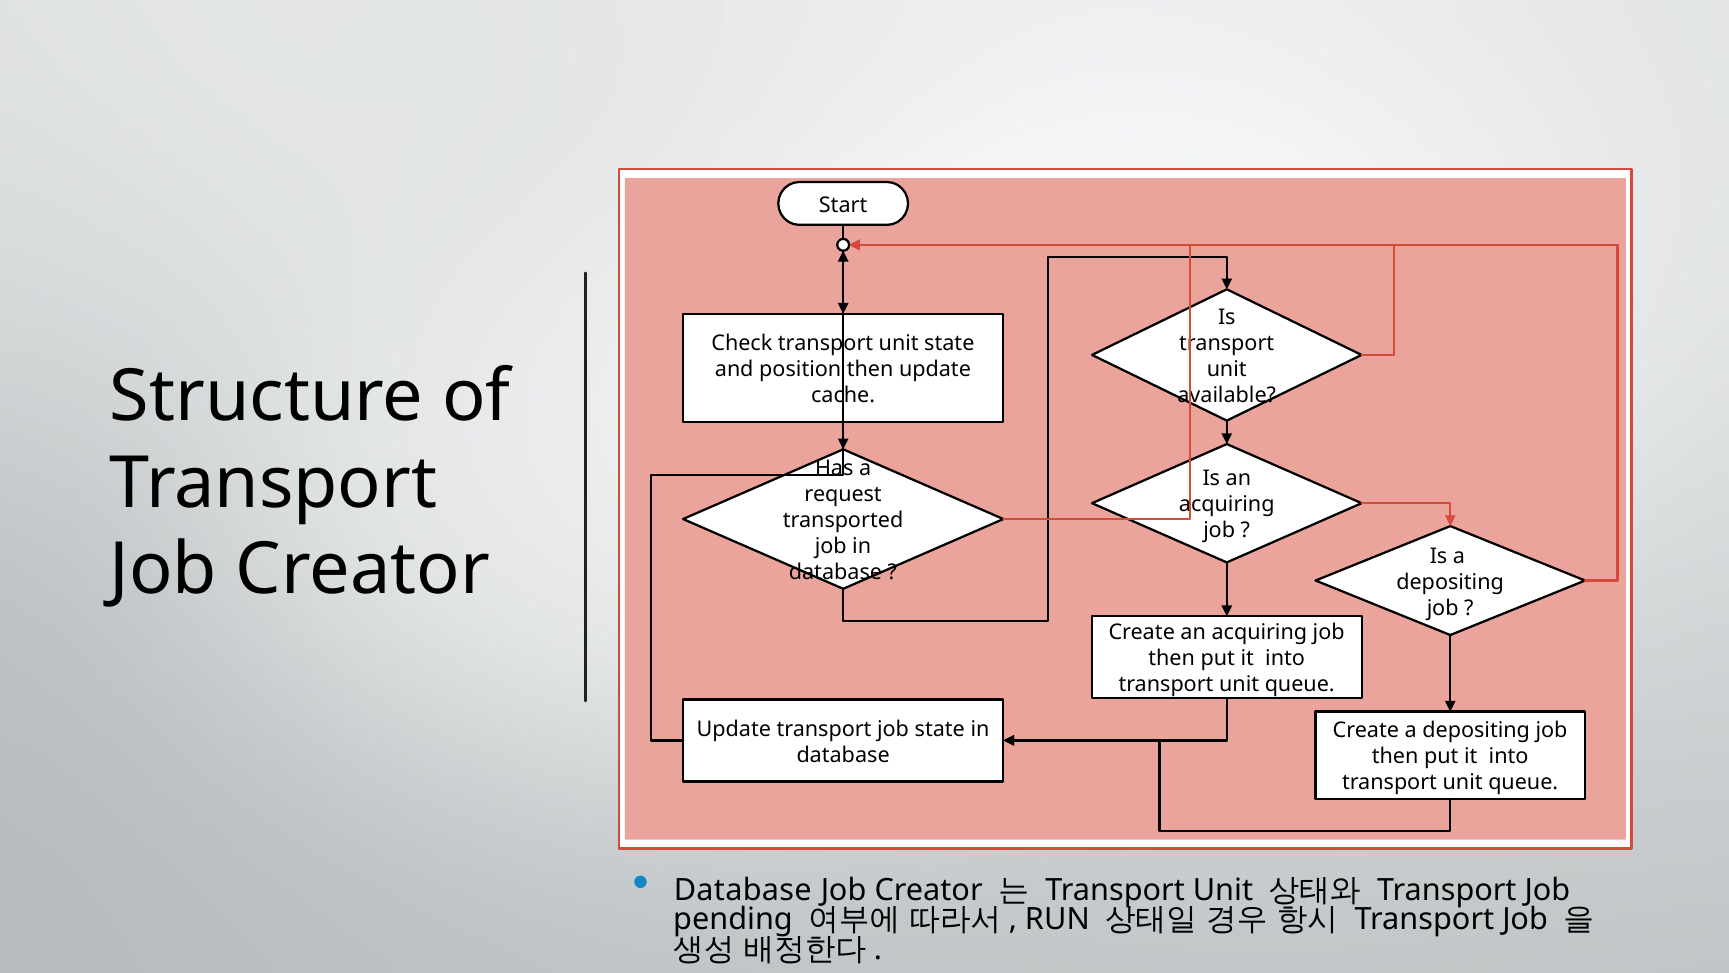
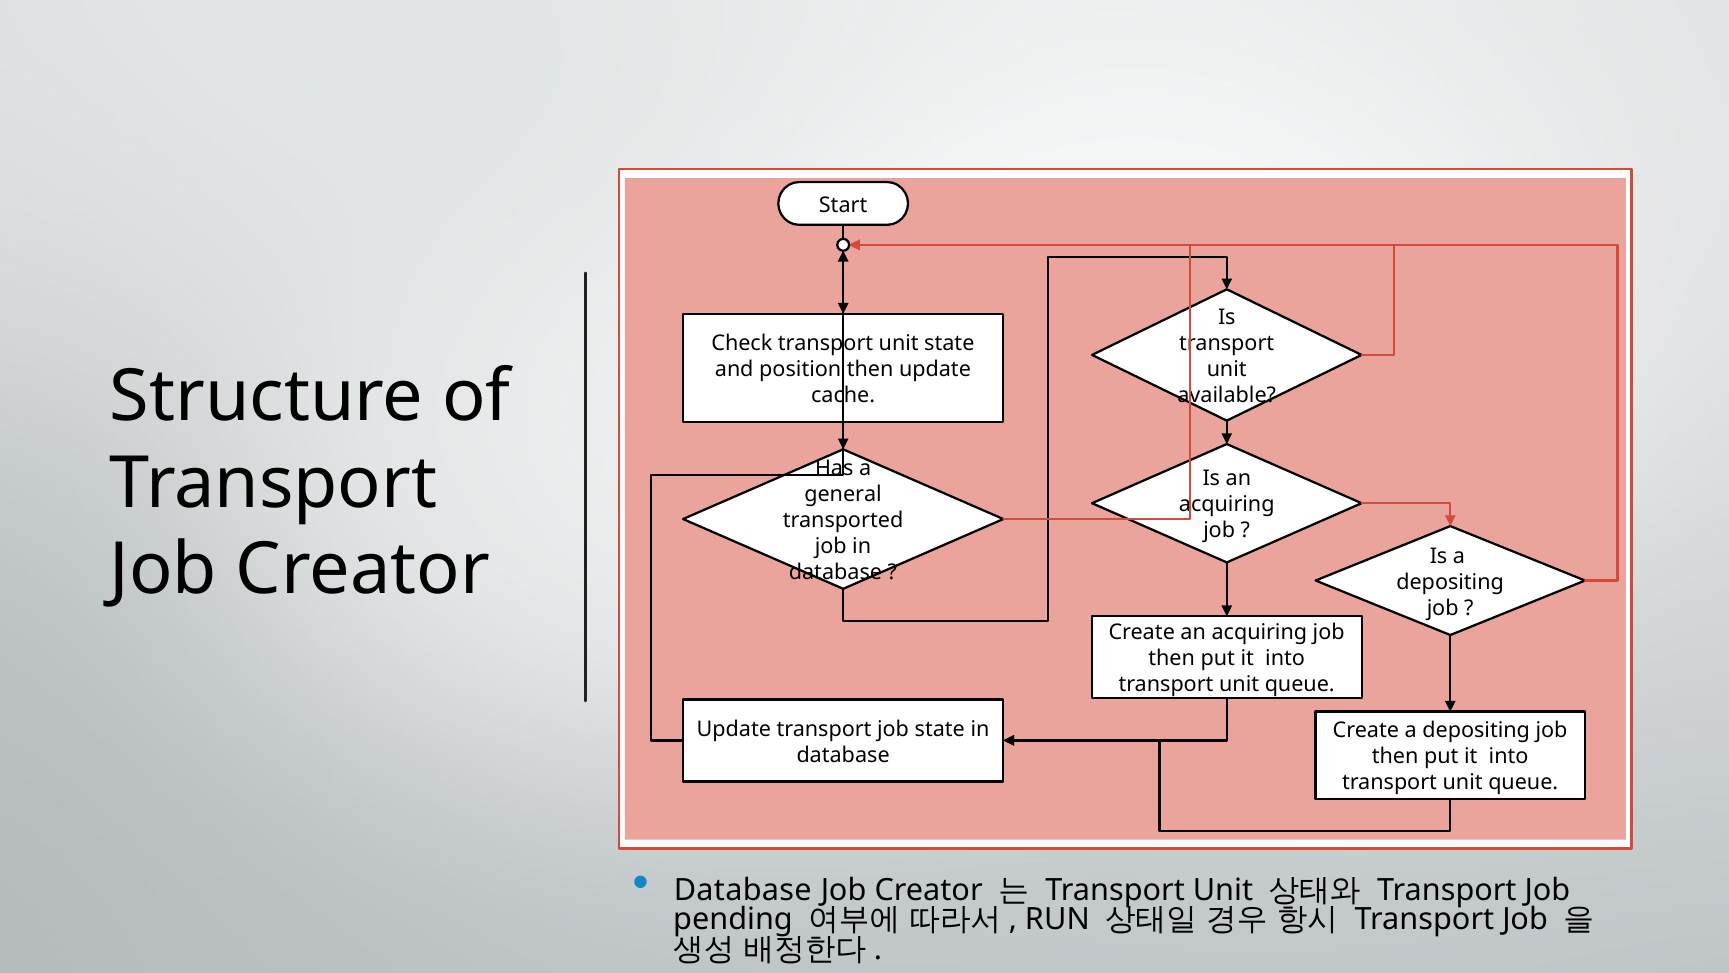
request: request -> general (843, 494)
